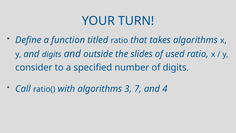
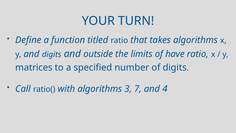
slides: slides -> limits (142, 54)
used: used -> have (175, 54)
consider: consider -> matrices (34, 67)
